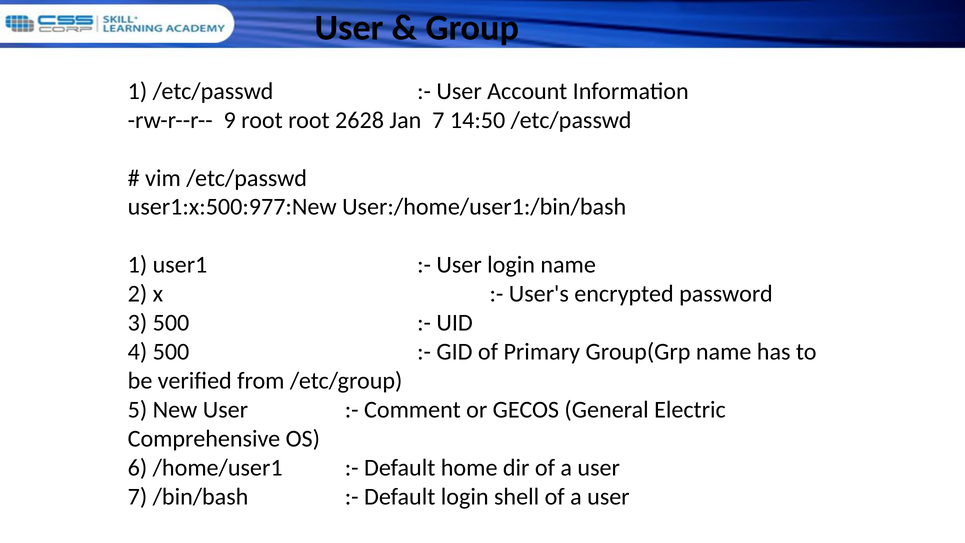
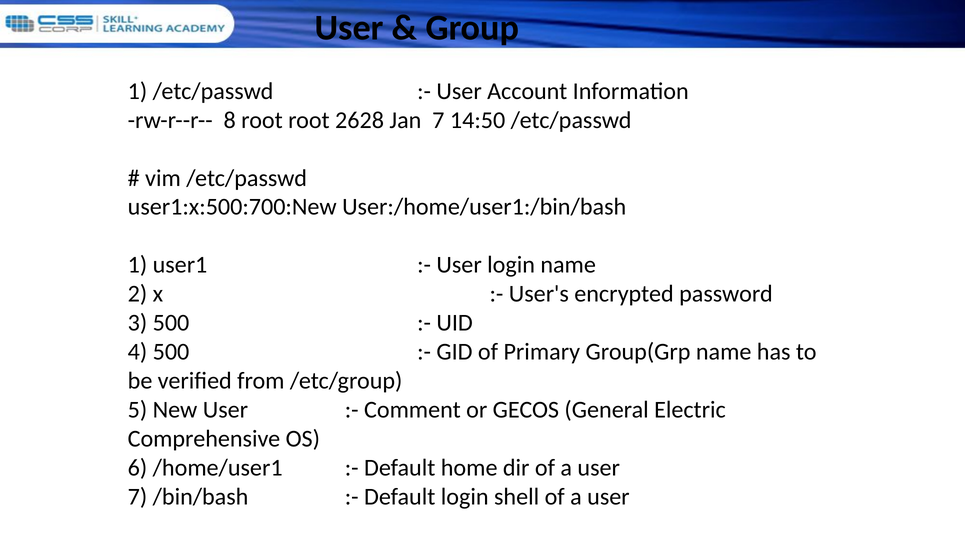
9: 9 -> 8 (230, 120)
user1:x:500:977:New: user1:x:500:977:New -> user1:x:500:700:New (232, 207)
